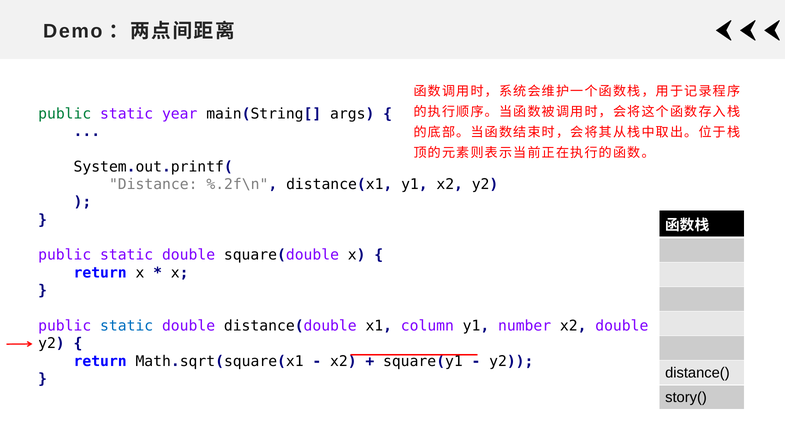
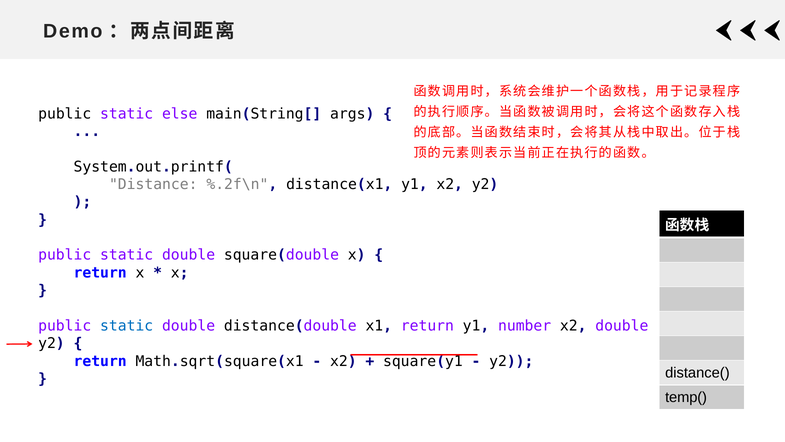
public colour: green -> black (65, 114)
year: year -> else (180, 114)
x1 column: column -> return (427, 326)
story(: story( -> temp( (686, 397)
